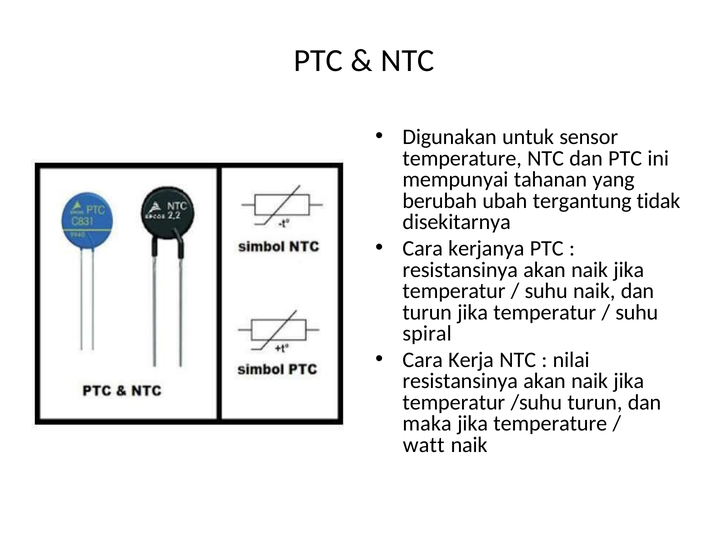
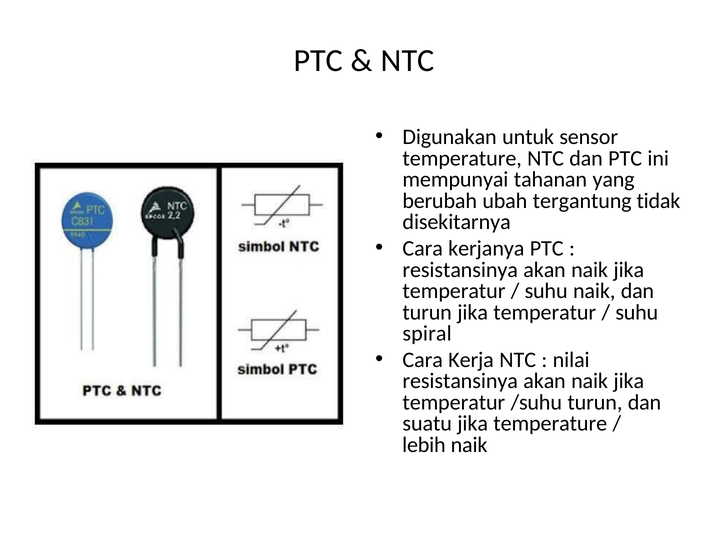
maka: maka -> suatu (427, 424)
watt: watt -> lebih (424, 445)
